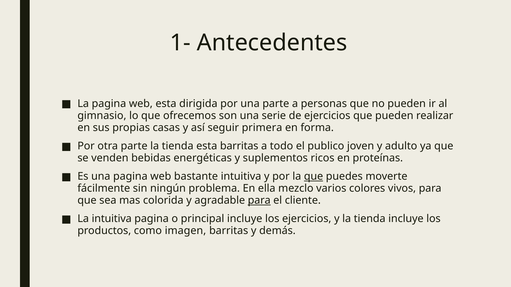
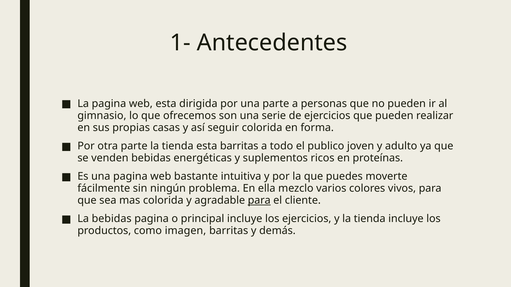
seguir primera: primera -> colorida (262, 128)
que underline: present -> none (314, 177)
La intuitiva: intuitiva -> bebidas (112, 219)
